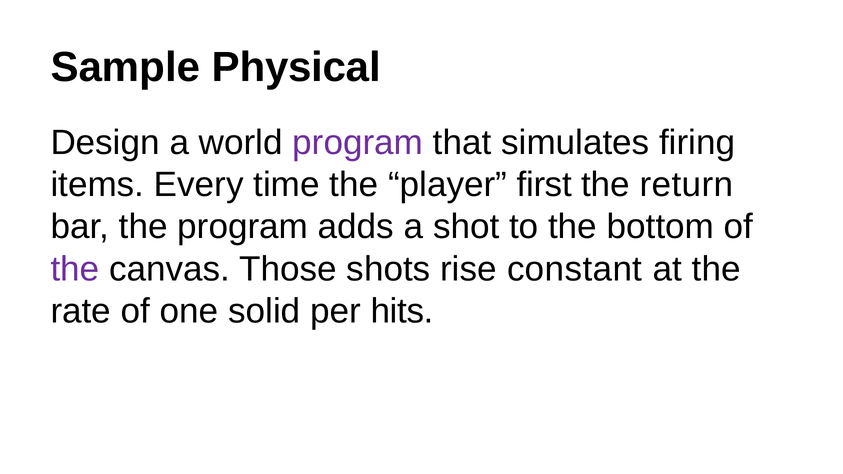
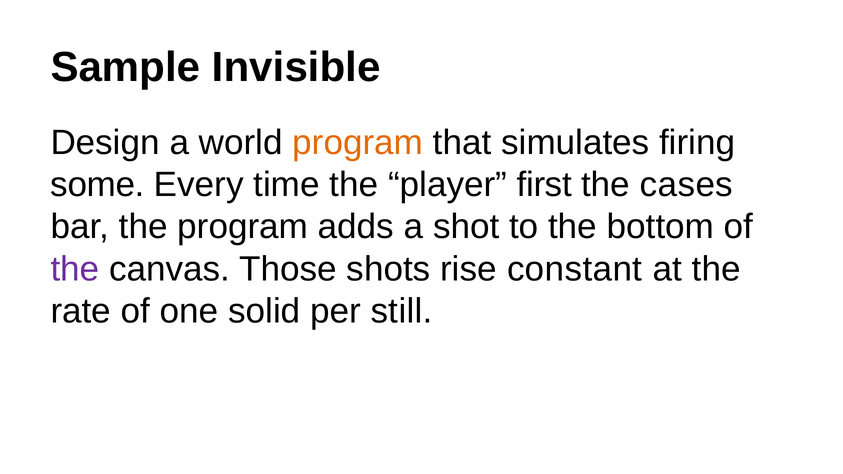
Physical: Physical -> Invisible (296, 67)
program colour: purple -> orange (358, 143)
items: items -> some (98, 185)
return: return -> cases (686, 185)
hits: hits -> still (402, 311)
